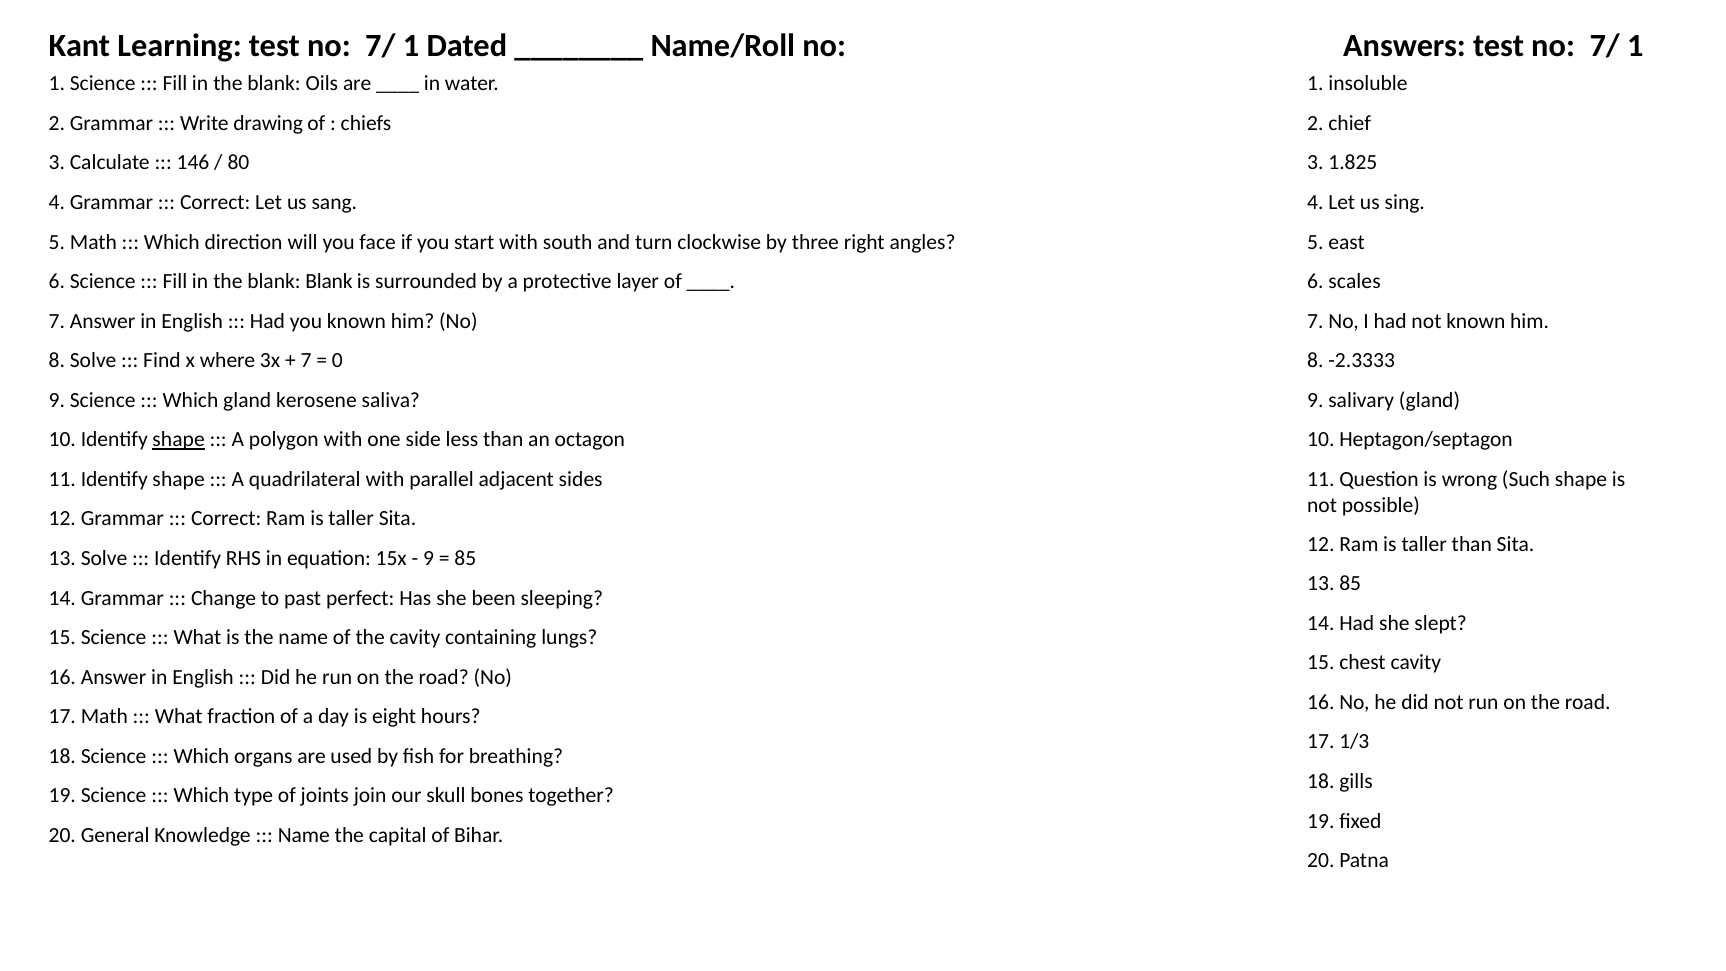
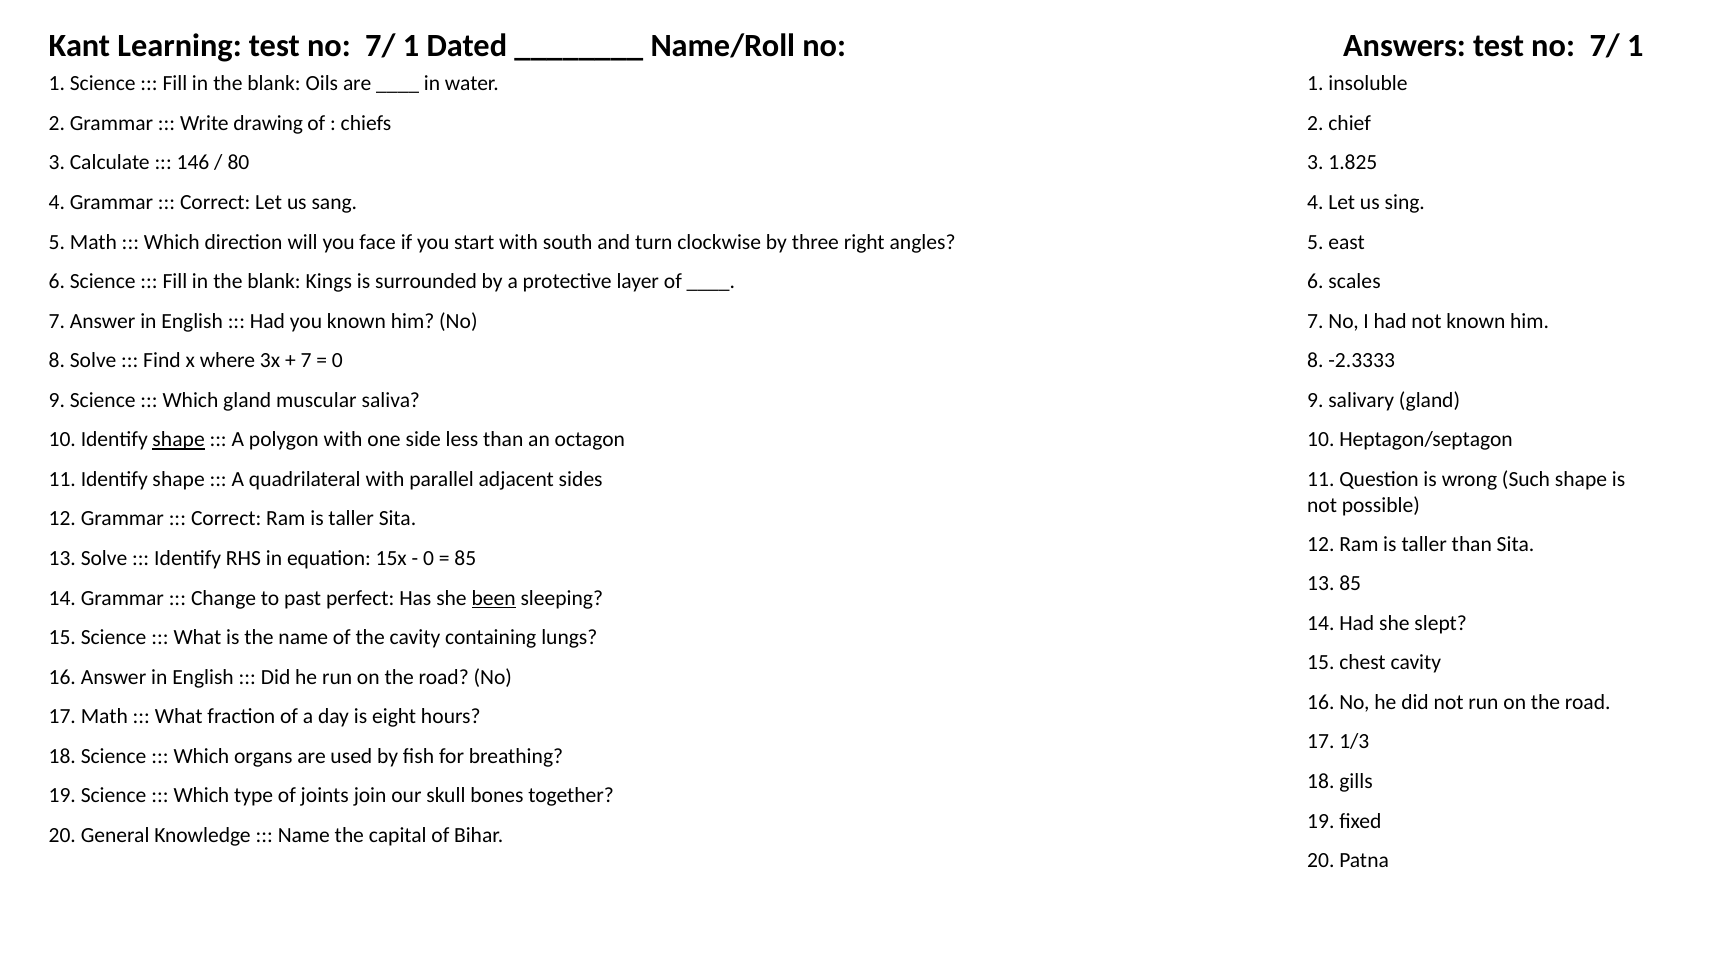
blank Blank: Blank -> Kings (329, 281)
kerosene: kerosene -> muscular (316, 400)
9: 9 -> 0 (429, 558)
been underline: none -> present (494, 598)
